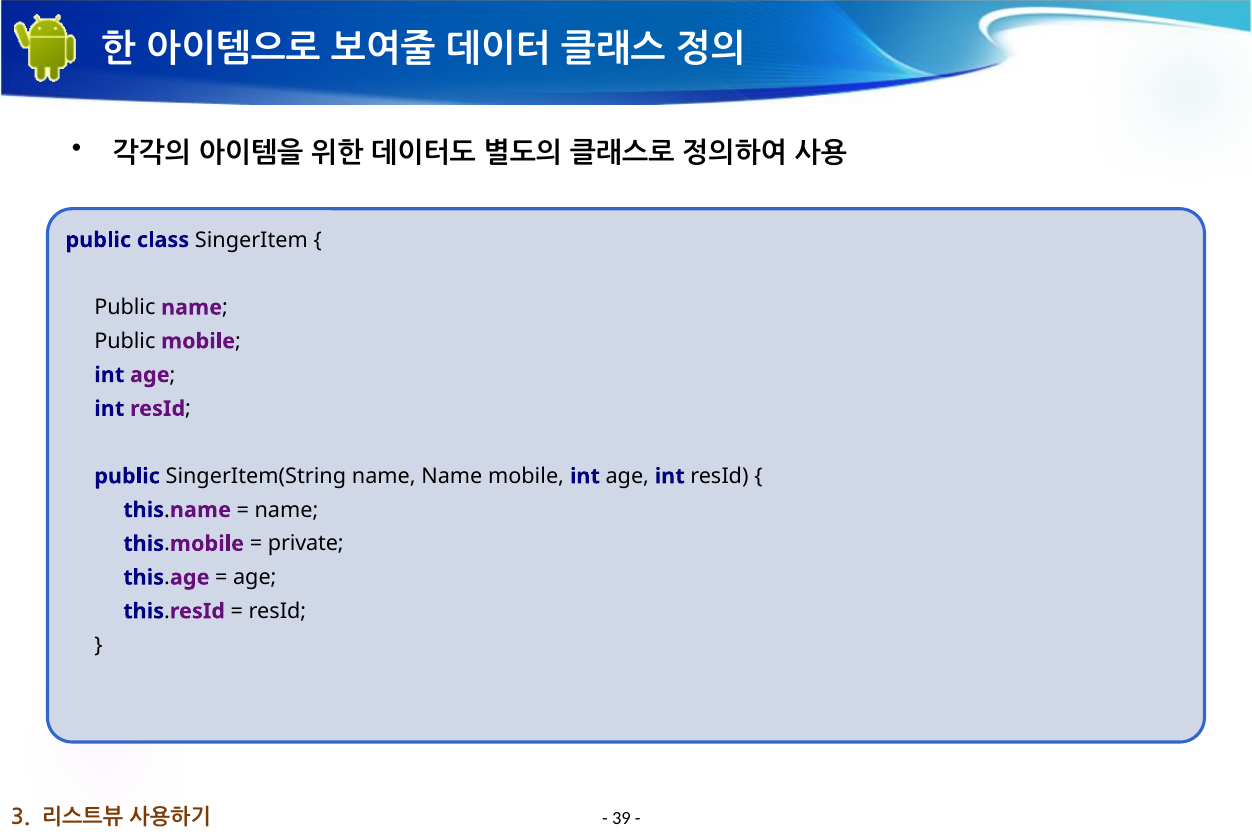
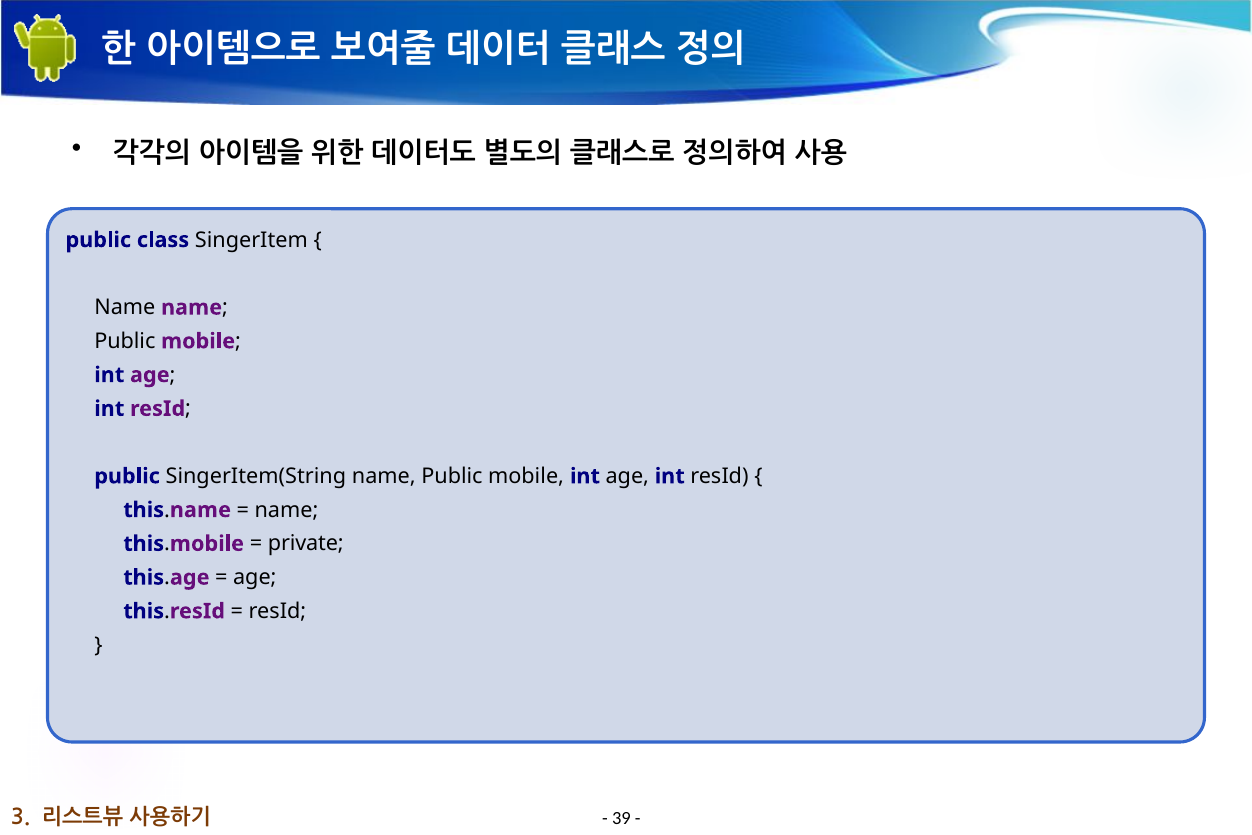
Public: Public -> Name (125, 307)
SingerItem(String name Name: Name -> Public (452, 476)
